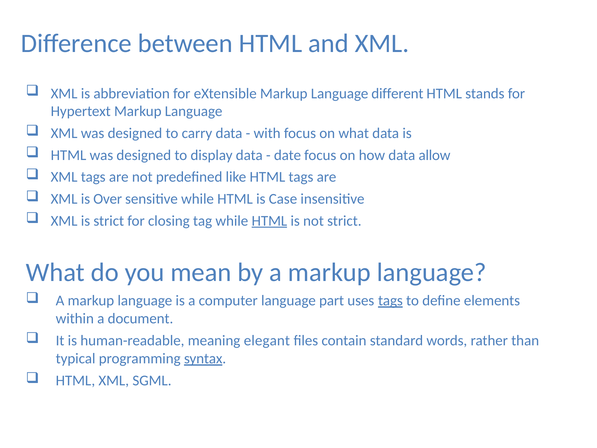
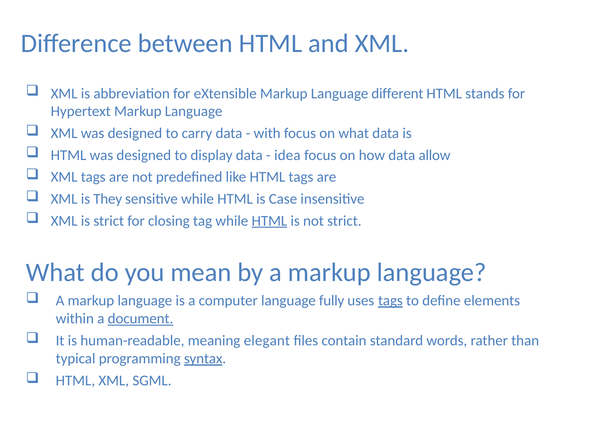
date: date -> idea (287, 155)
Over: Over -> They (108, 199)
part: part -> fully (332, 300)
document underline: none -> present (140, 319)
